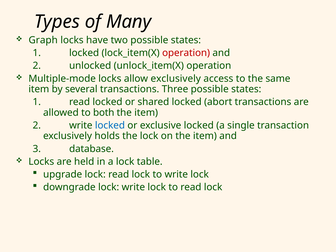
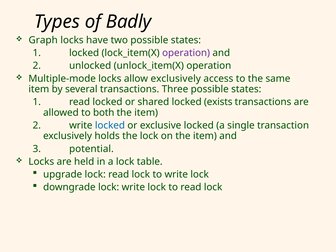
Many: Many -> Badly (129, 22)
operation colour: red -> purple (186, 53)
abort: abort -> exists (218, 102)
database: database -> potential (91, 149)
